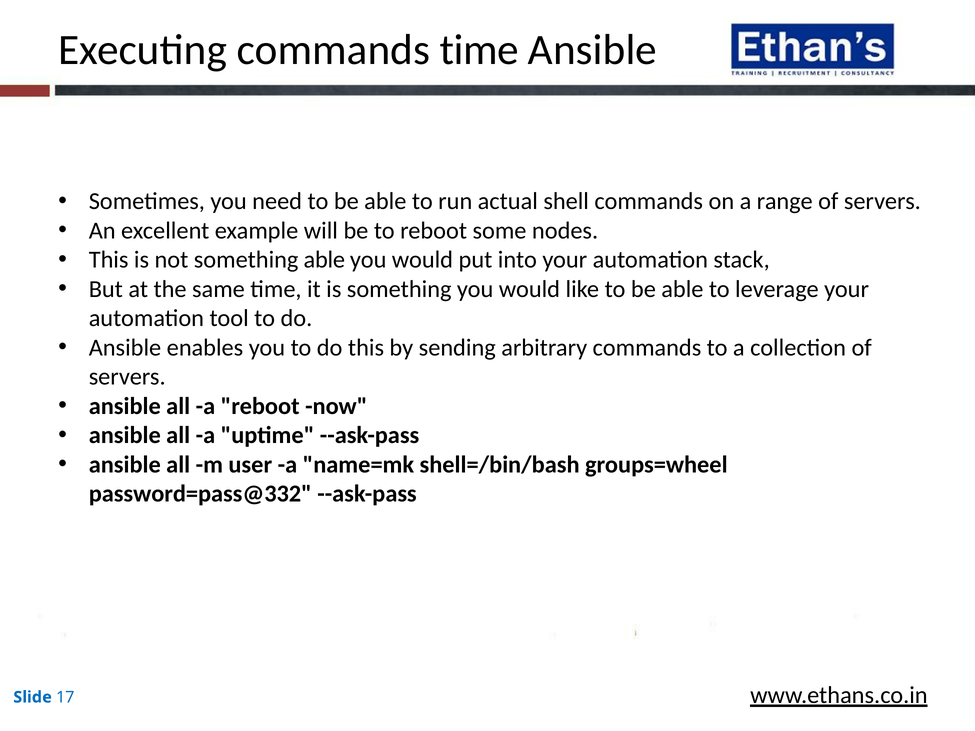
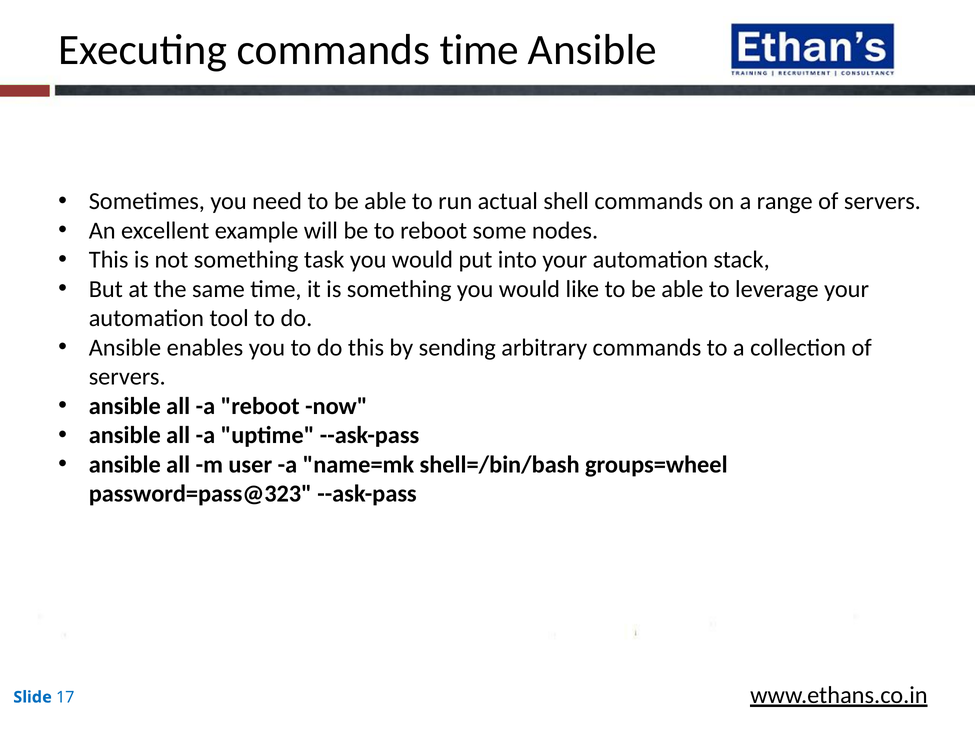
something able: able -> task (324, 260)
password=pass@332: password=pass@332 -> password=pass@323 (200, 494)
